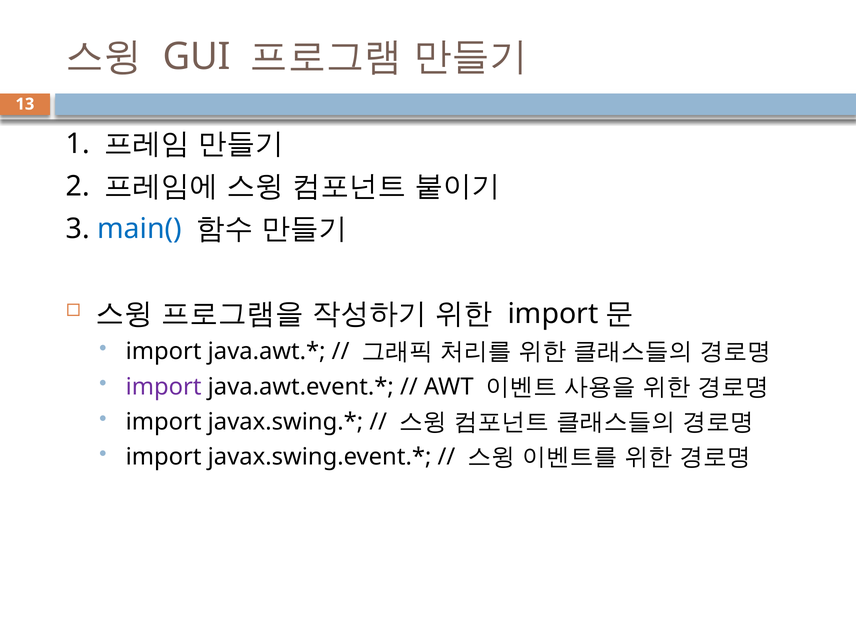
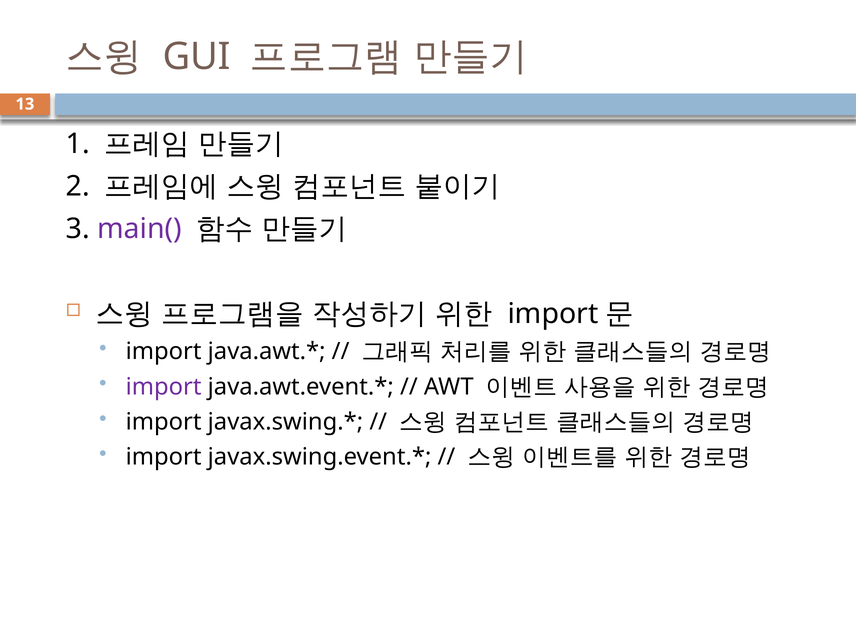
main( colour: blue -> purple (140, 229)
